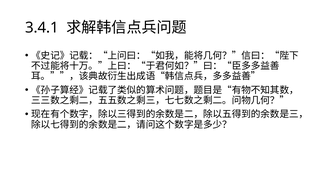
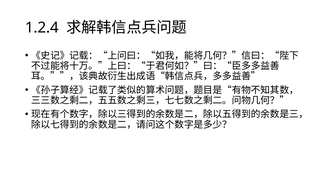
3.4.1: 3.4.1 -> 1.2.4 (42, 28)
